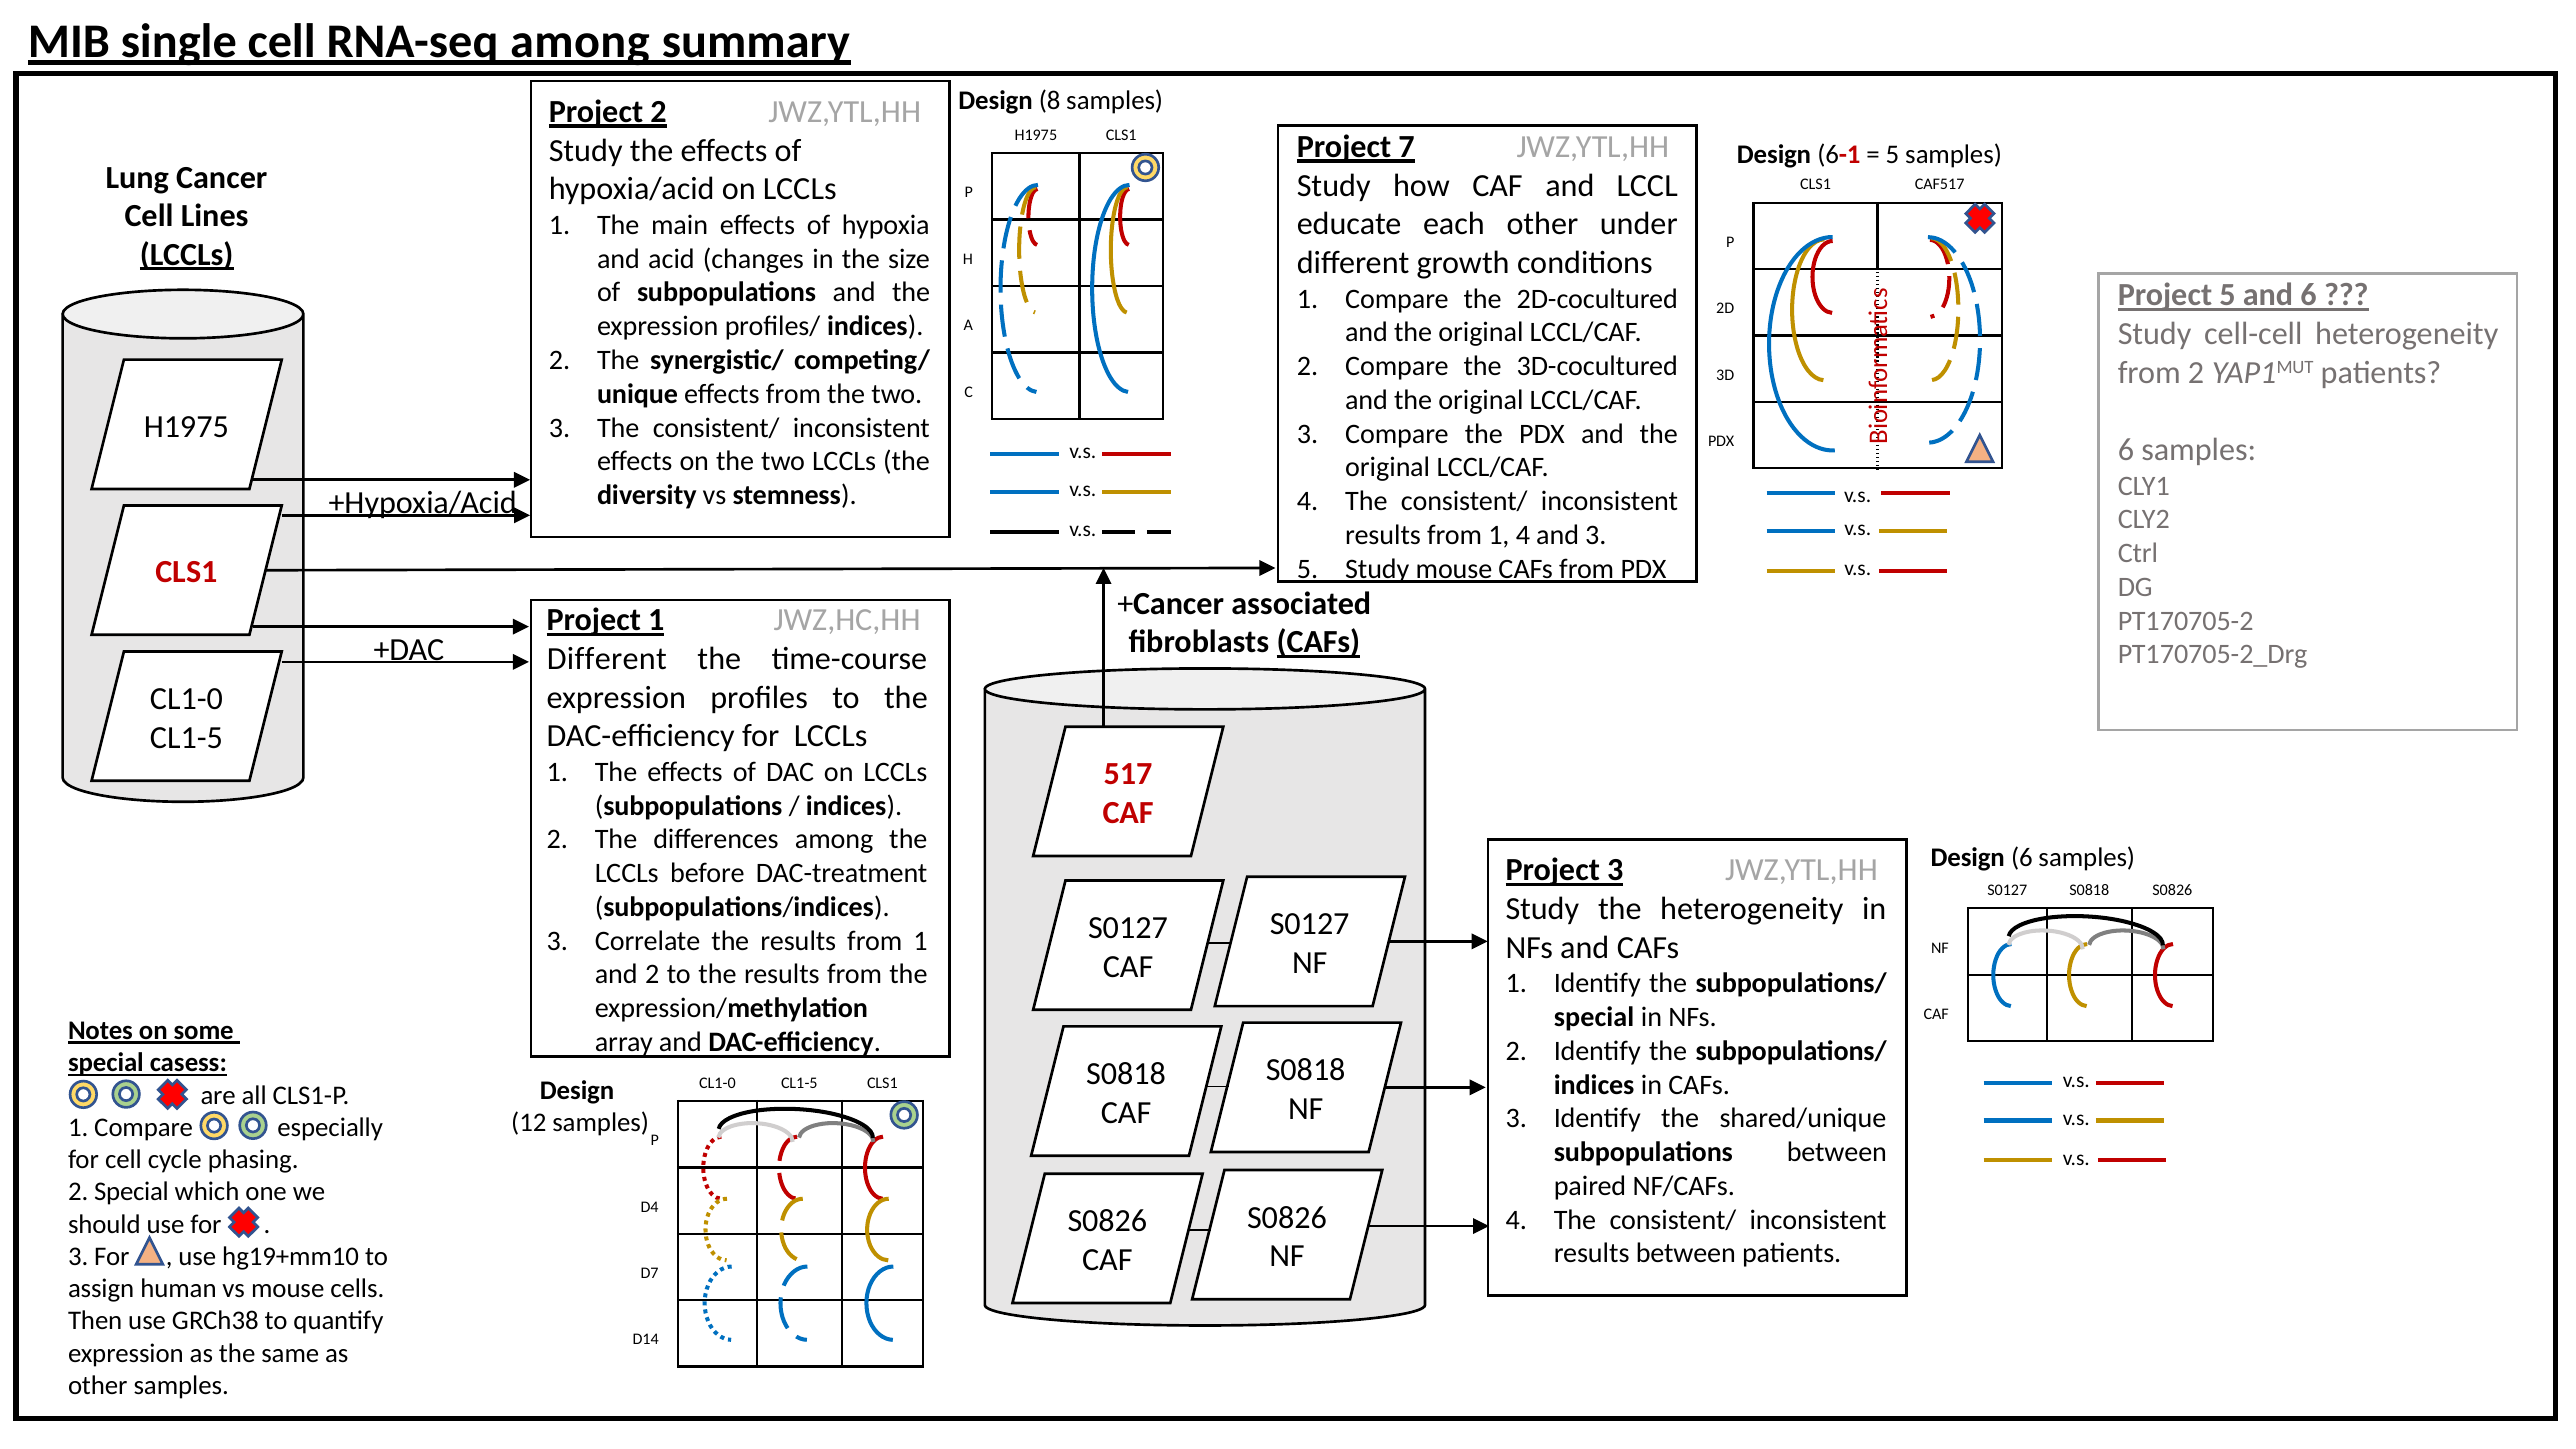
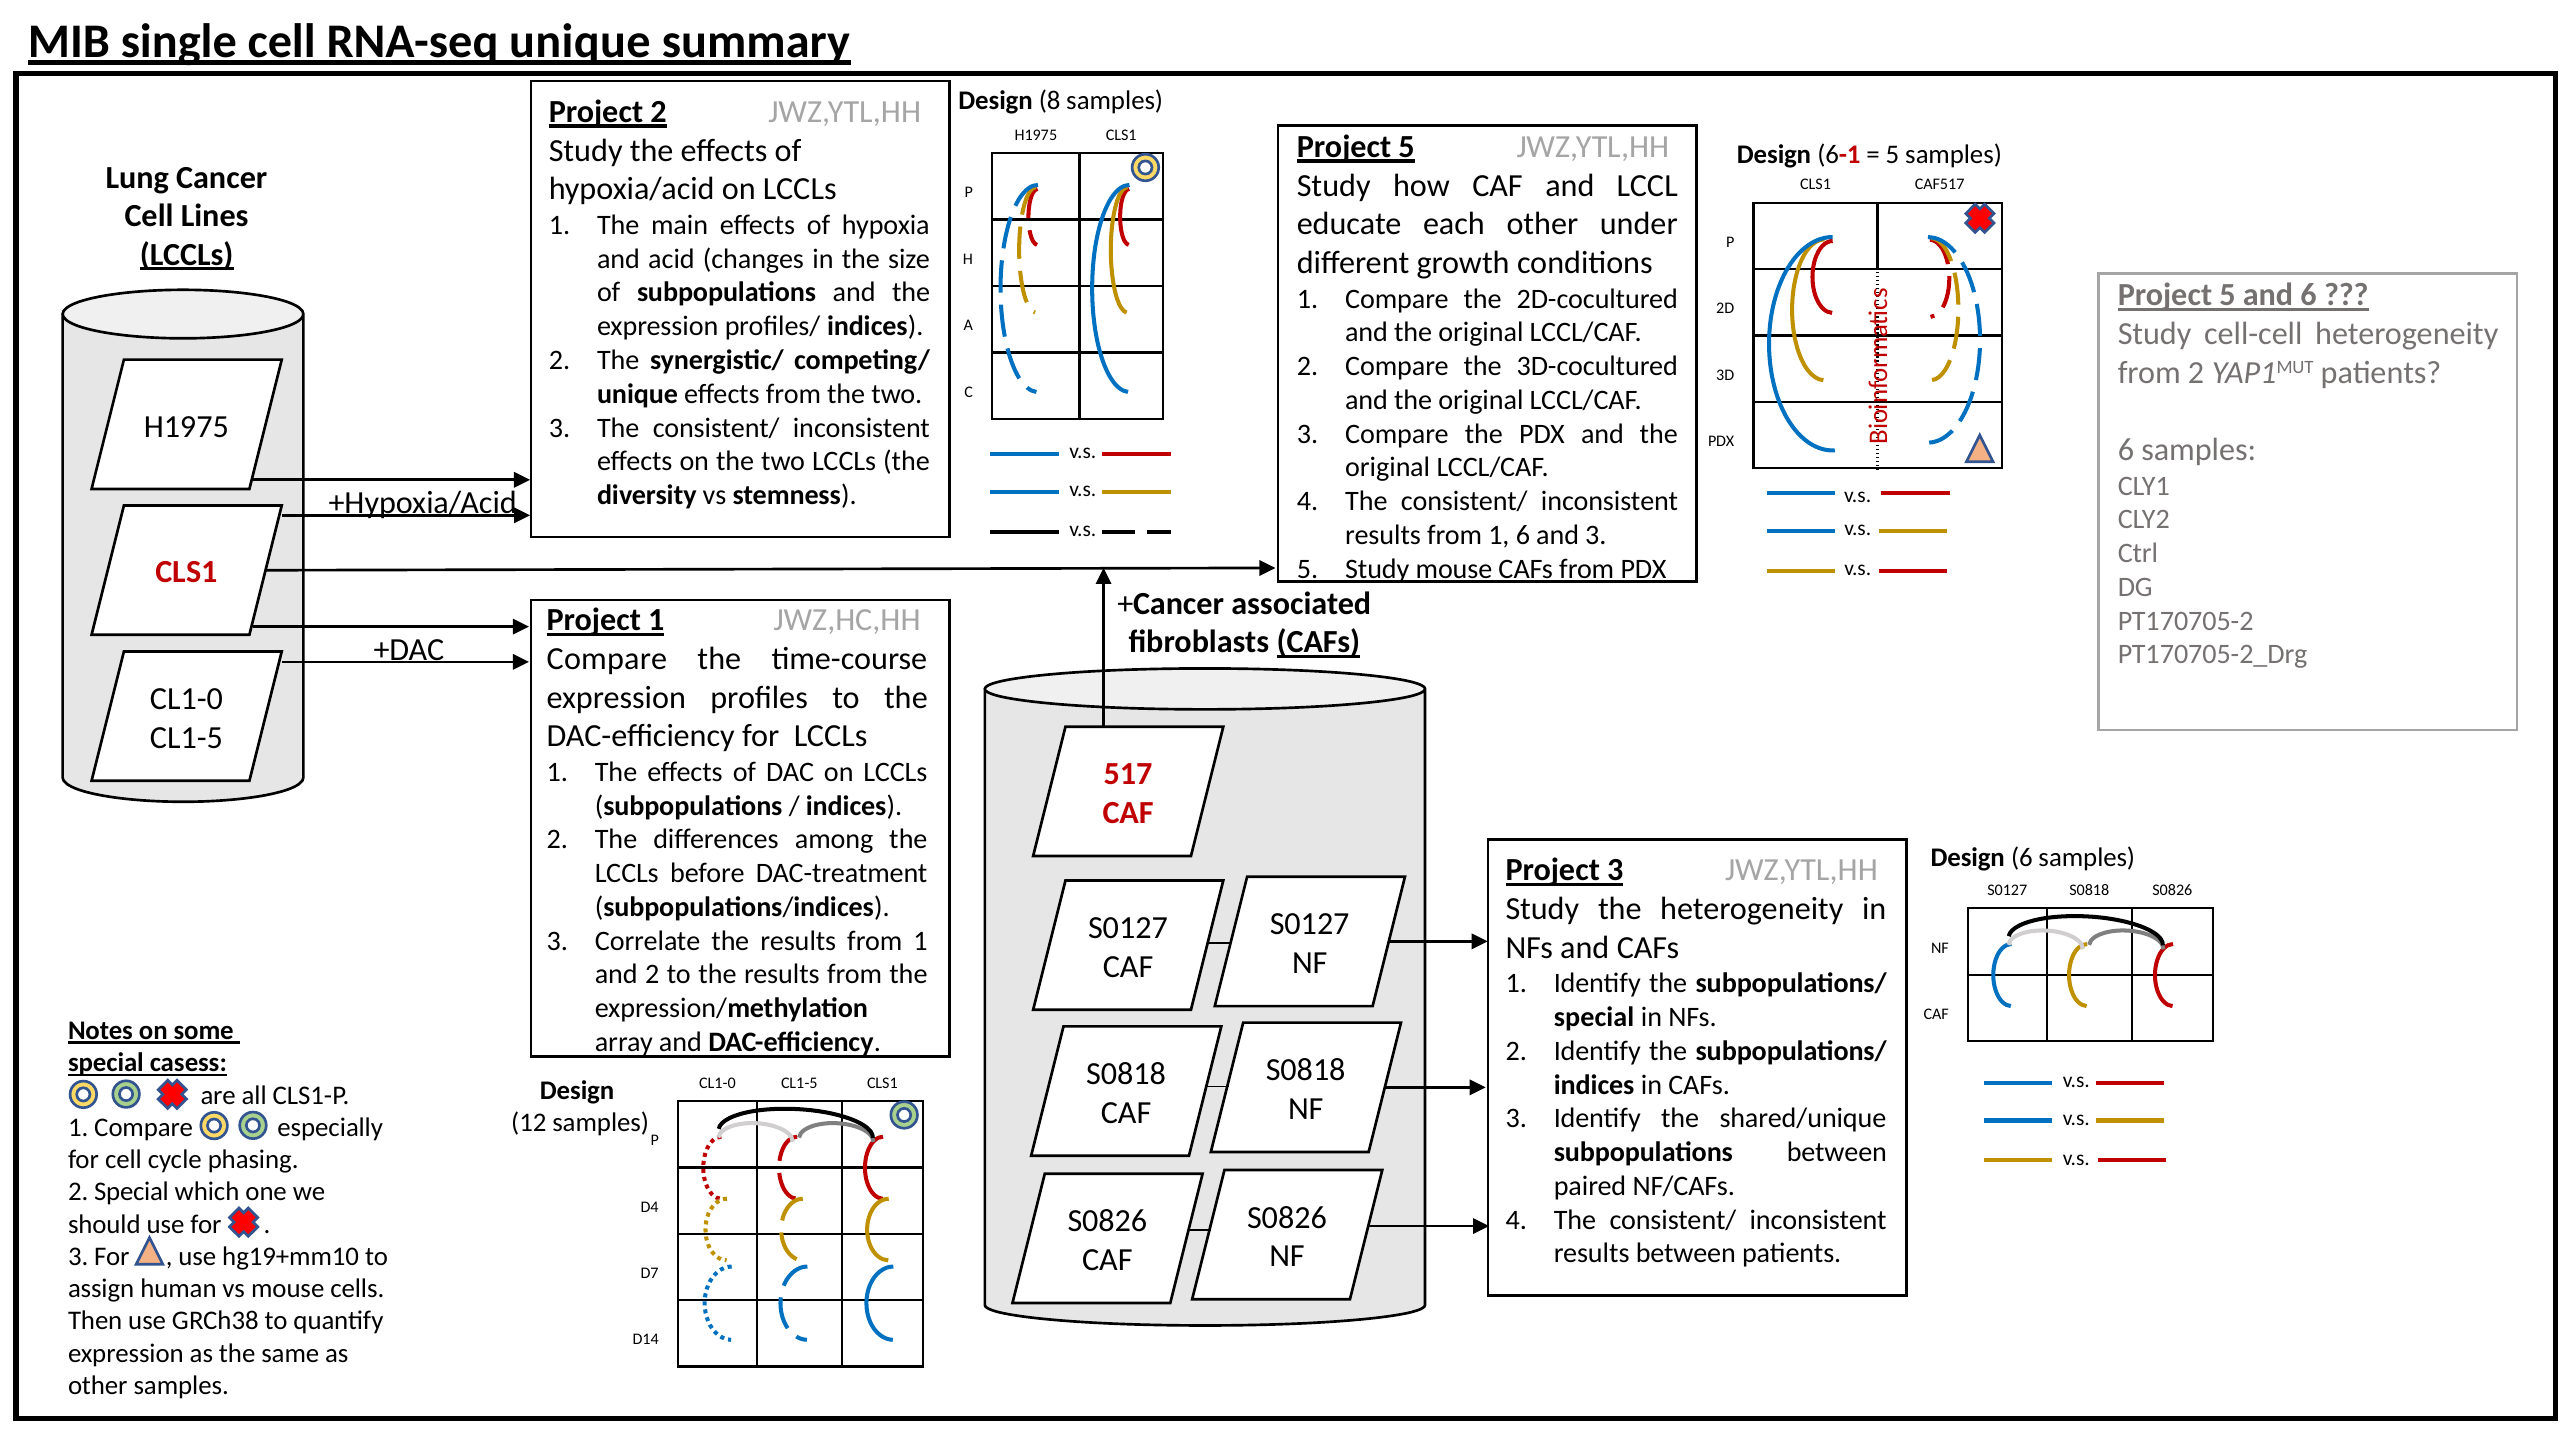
RNA-seq among: among -> unique (580, 42)
7: 7 -> 5 (1407, 147)
1 4: 4 -> 6 (1523, 535)
Different: Different -> Compare (607, 659)
